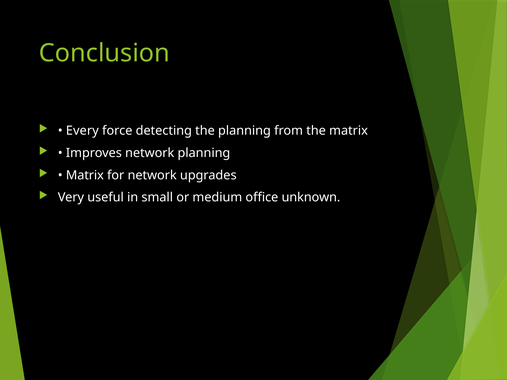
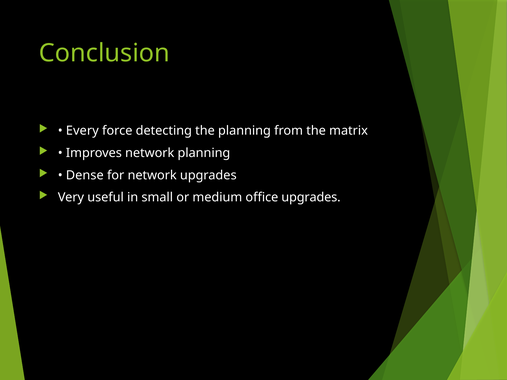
Matrix: Matrix -> Dense (85, 175)
office unknown: unknown -> upgrades (311, 198)
